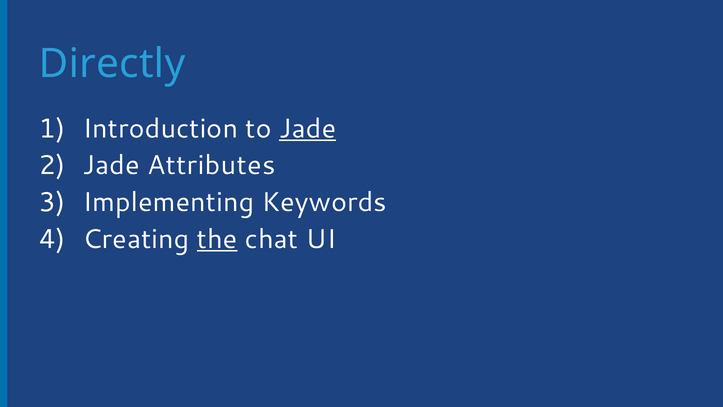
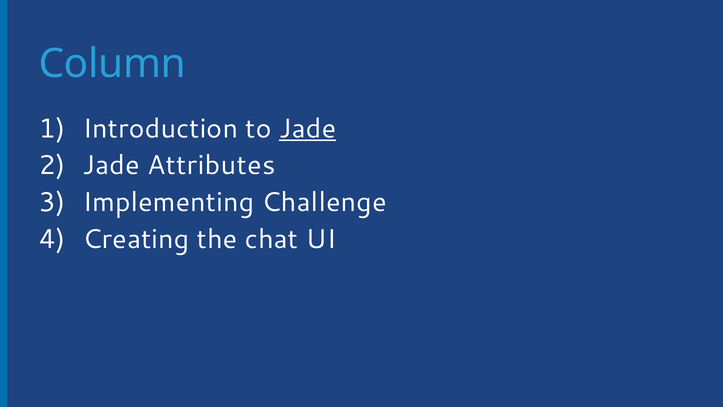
Directly: Directly -> Column (112, 64)
Keywords: Keywords -> Challenge (324, 202)
the underline: present -> none (217, 239)
